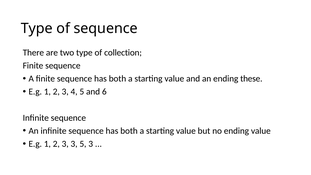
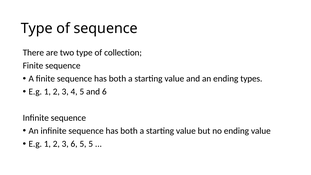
these: these -> types (251, 79)
3 3: 3 -> 6 (74, 144)
5 3: 3 -> 5 (91, 144)
